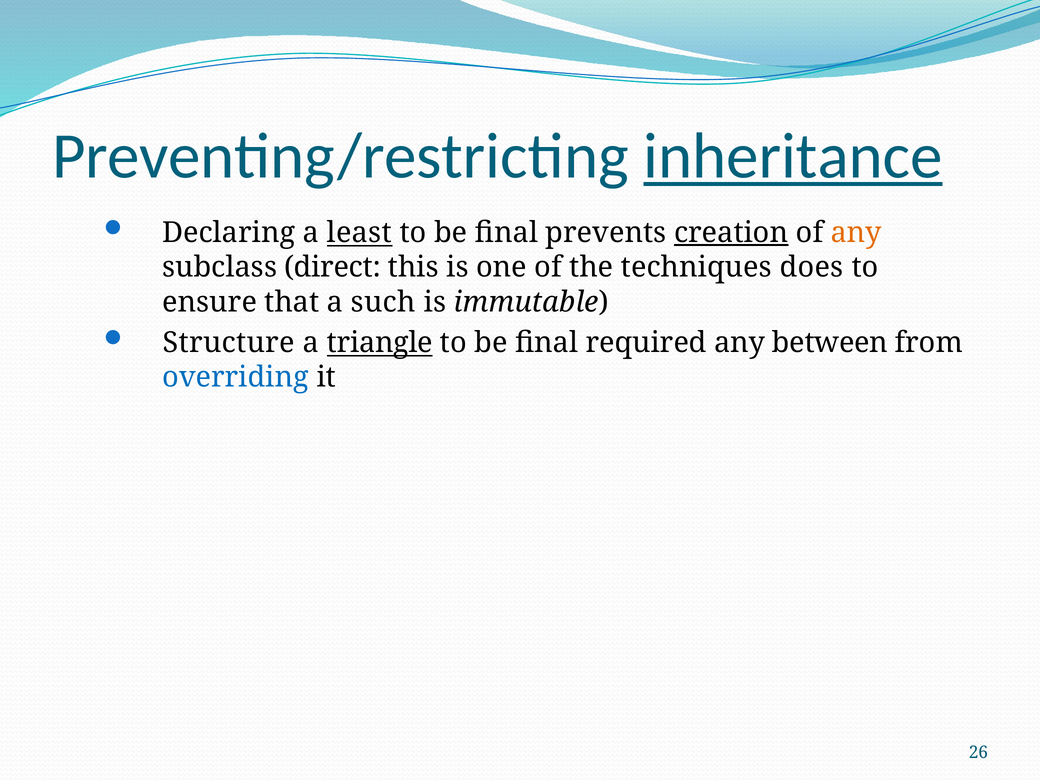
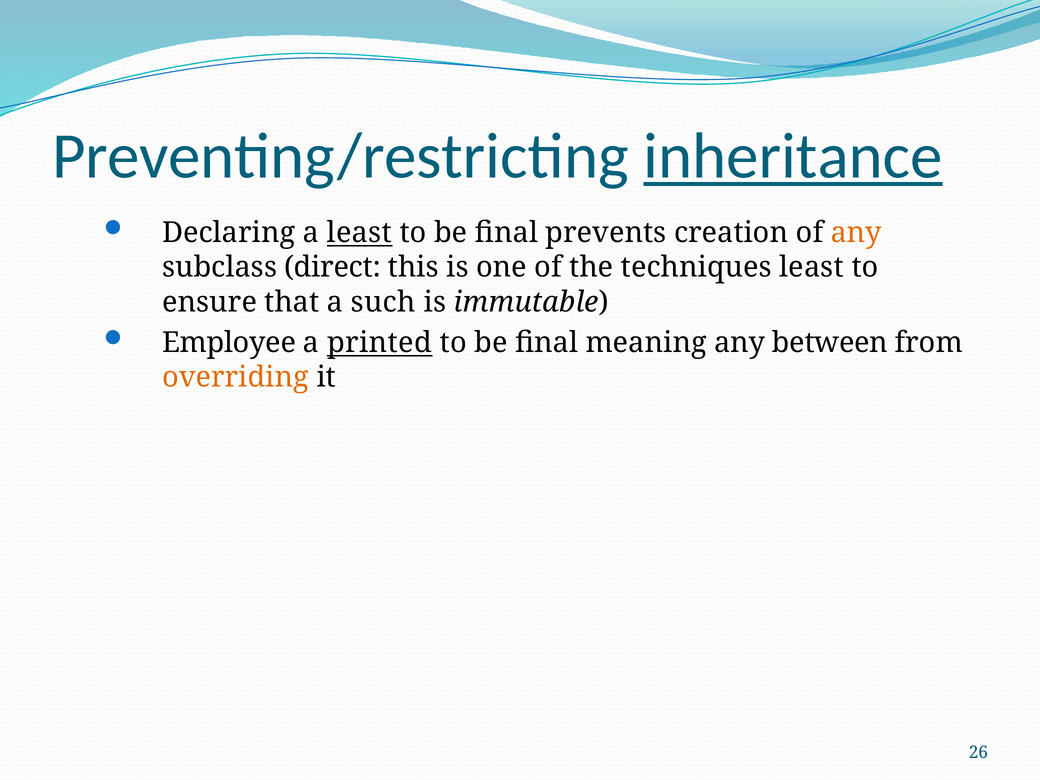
creation underline: present -> none (731, 233)
techniques does: does -> least (812, 267)
Structure: Structure -> Employee (229, 342)
triangle: triangle -> printed (380, 342)
required: required -> meaning (646, 342)
overriding colour: blue -> orange (236, 377)
